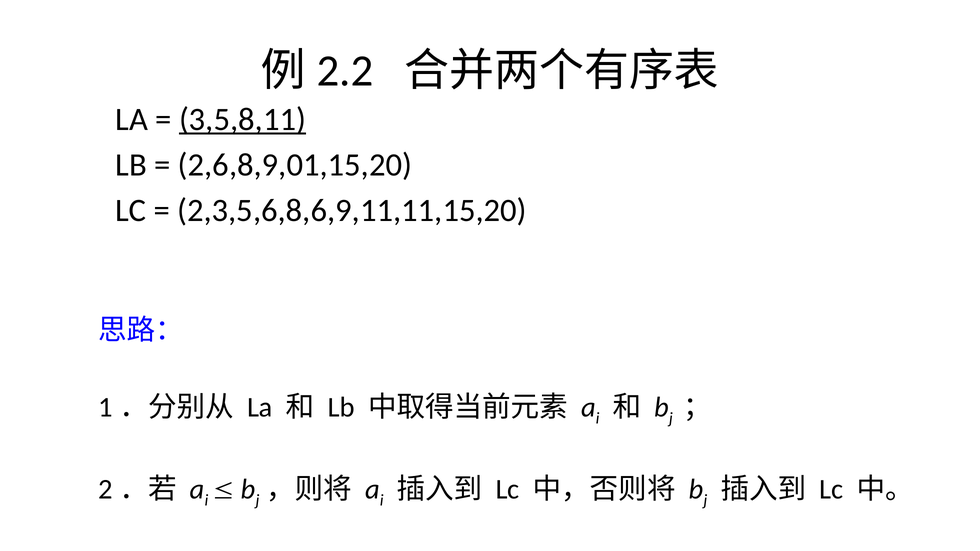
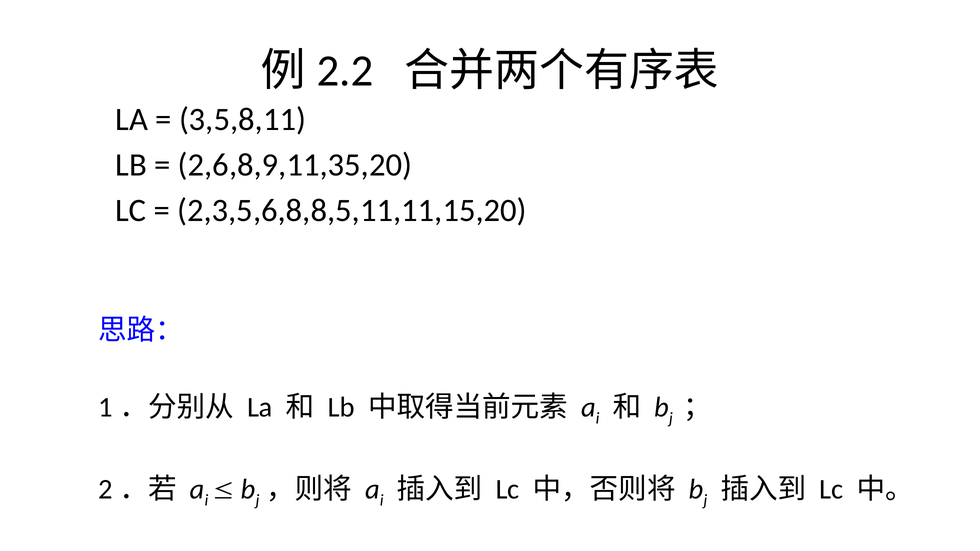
3,5,8,11 underline: present -> none (243, 119)
2,6,8,9,01,15,20: 2,6,8,9,01,15,20 -> 2,6,8,9,11,35,20 (295, 165)
2,3,5,6,8,6,9,11,11,15,20: 2,3,5,6,8,6,9,11,11,15,20 -> 2,3,5,6,8,8,5,11,11,15,20 (352, 211)
